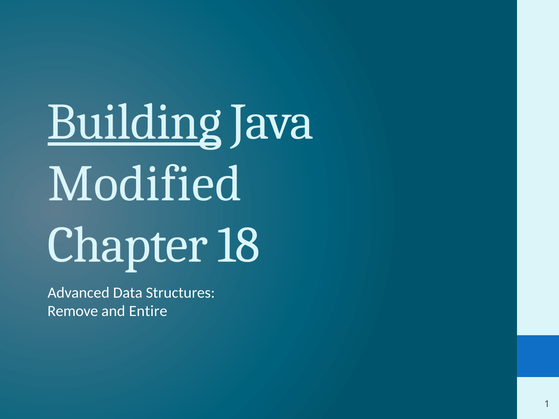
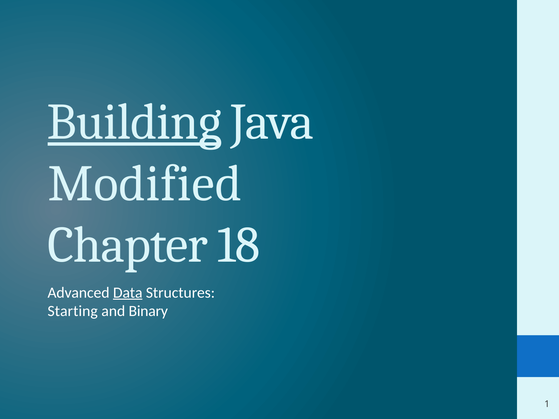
Data underline: none -> present (128, 293)
Remove: Remove -> Starting (73, 311)
Entire: Entire -> Binary (148, 311)
